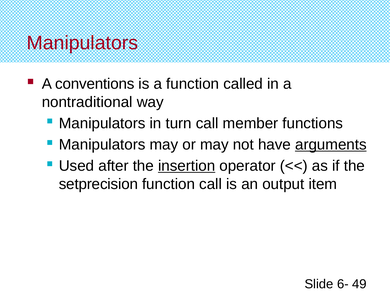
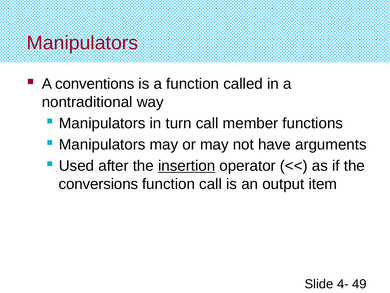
arguments underline: present -> none (331, 144)
setprecision: setprecision -> conversions (98, 184)
6-: 6- -> 4- (343, 284)
